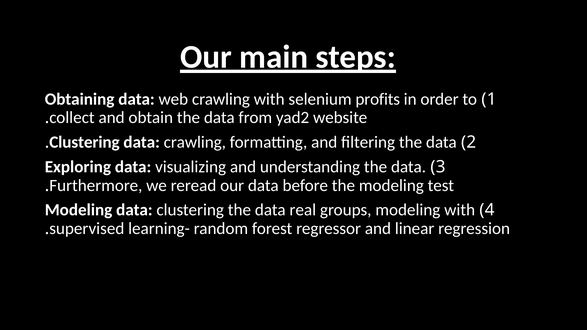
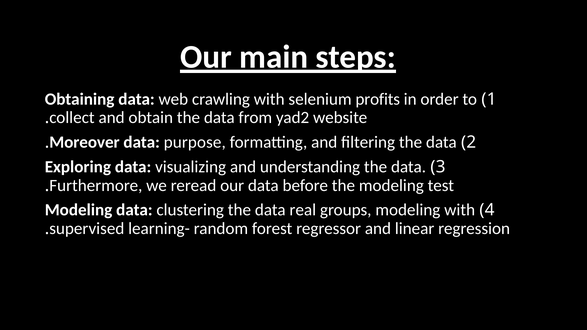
Clustering: Clustering -> Moreover (84, 142)
data crawling: crawling -> purpose (195, 142)
